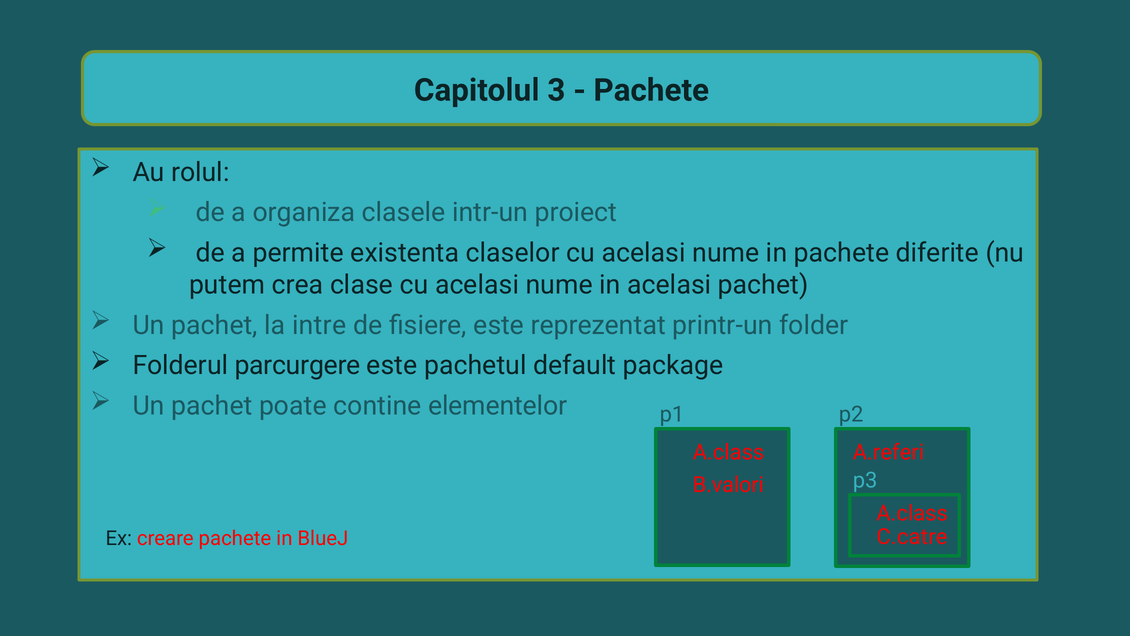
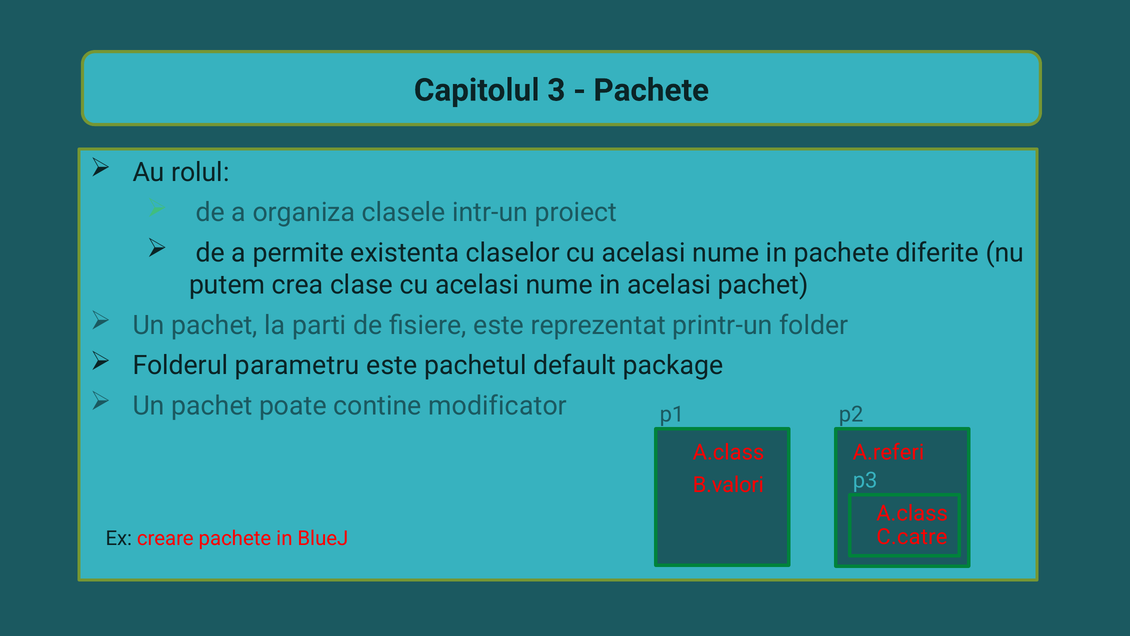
intre: intre -> parti (319, 325)
parcurgere: parcurgere -> parametru (297, 365)
elementelor: elementelor -> modificator (498, 406)
